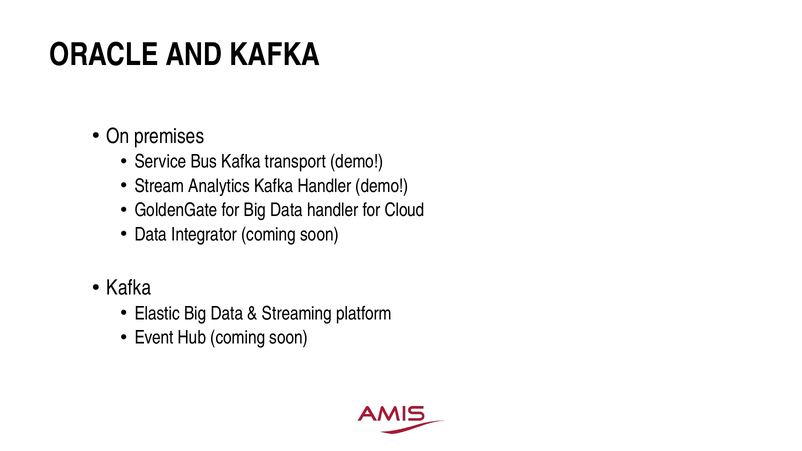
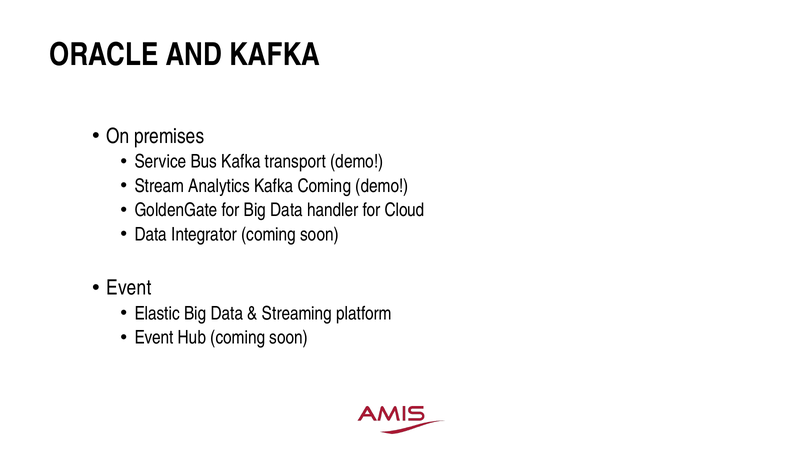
Kafka Handler: Handler -> Coming (324, 186)
Kafka: Kafka -> Event (129, 288)
